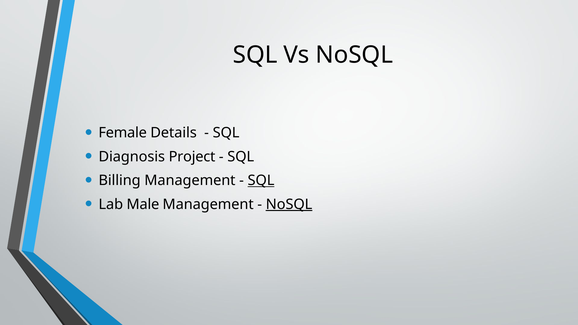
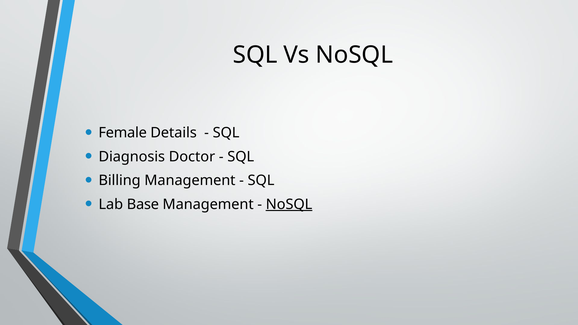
Project: Project -> Doctor (192, 157)
SQL underline: present -> none (261, 181)
Male: Male -> Base (143, 204)
